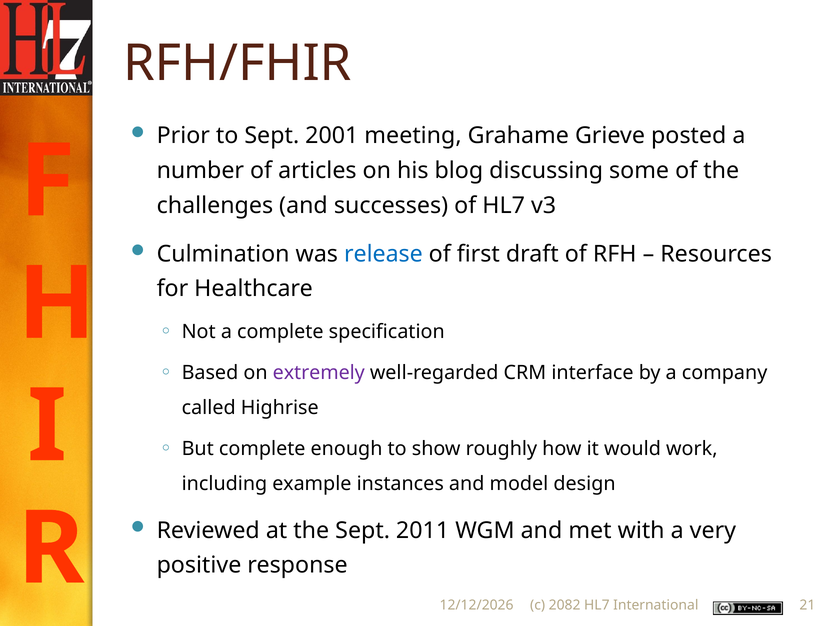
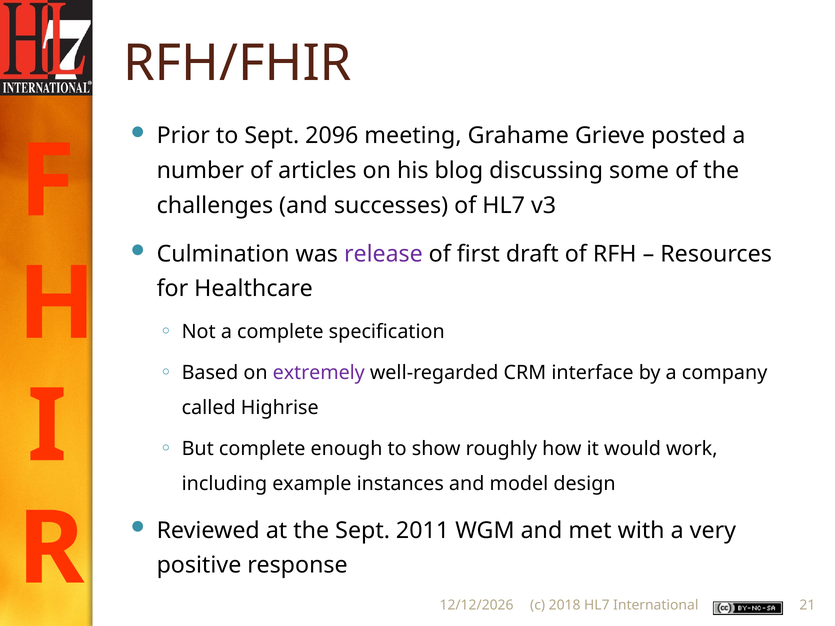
2001: 2001 -> 2096 (332, 136)
release colour: blue -> purple (383, 254)
2082: 2082 -> 2018 (565, 606)
